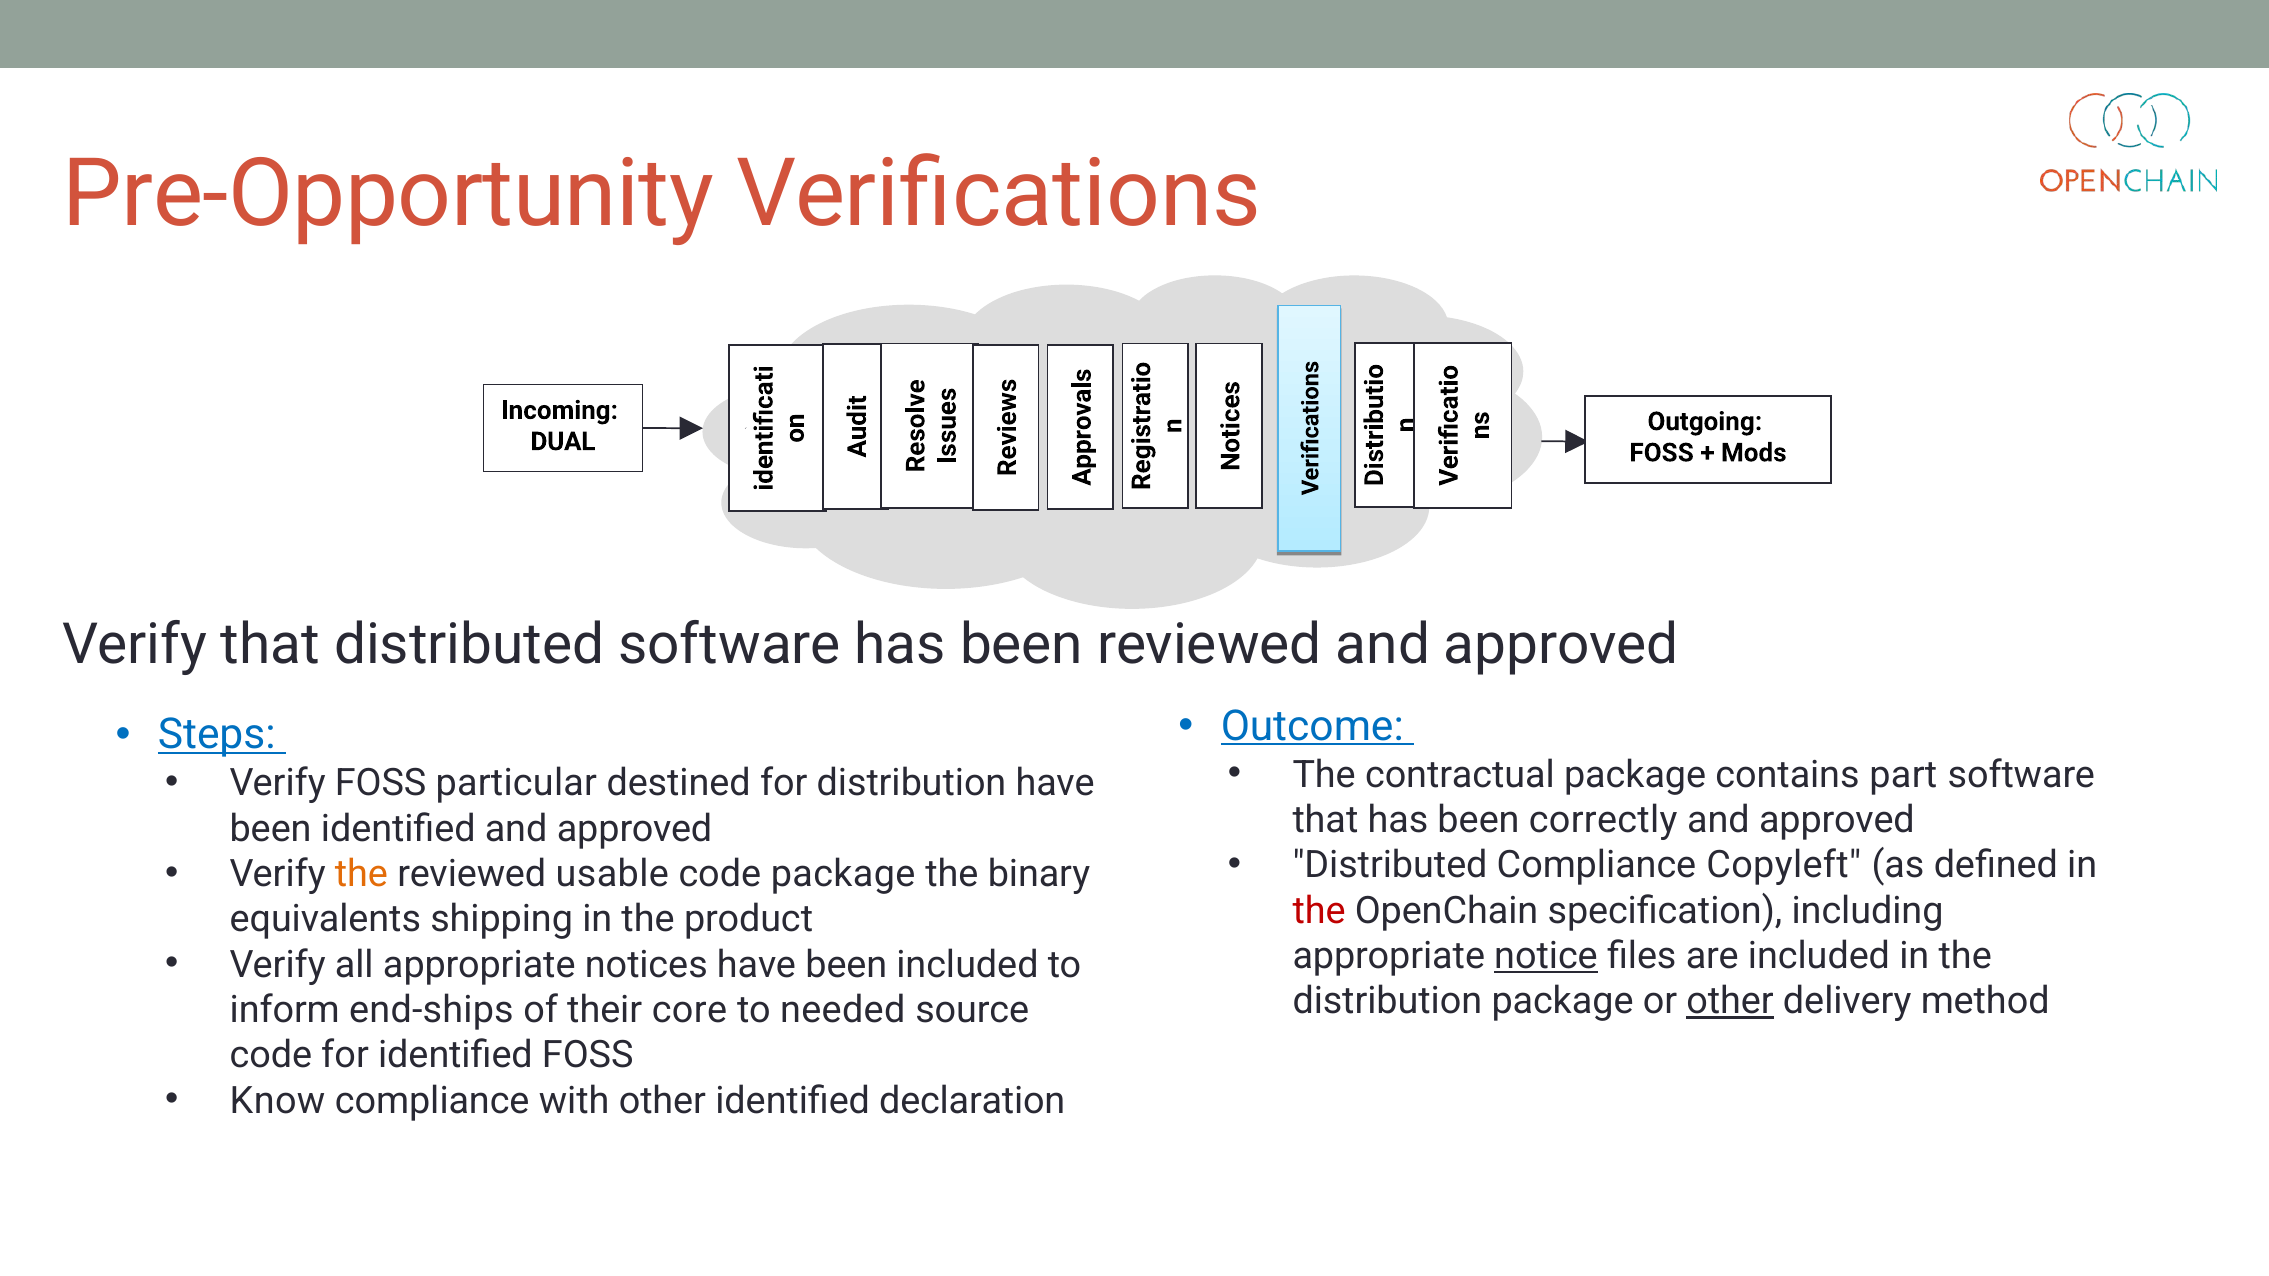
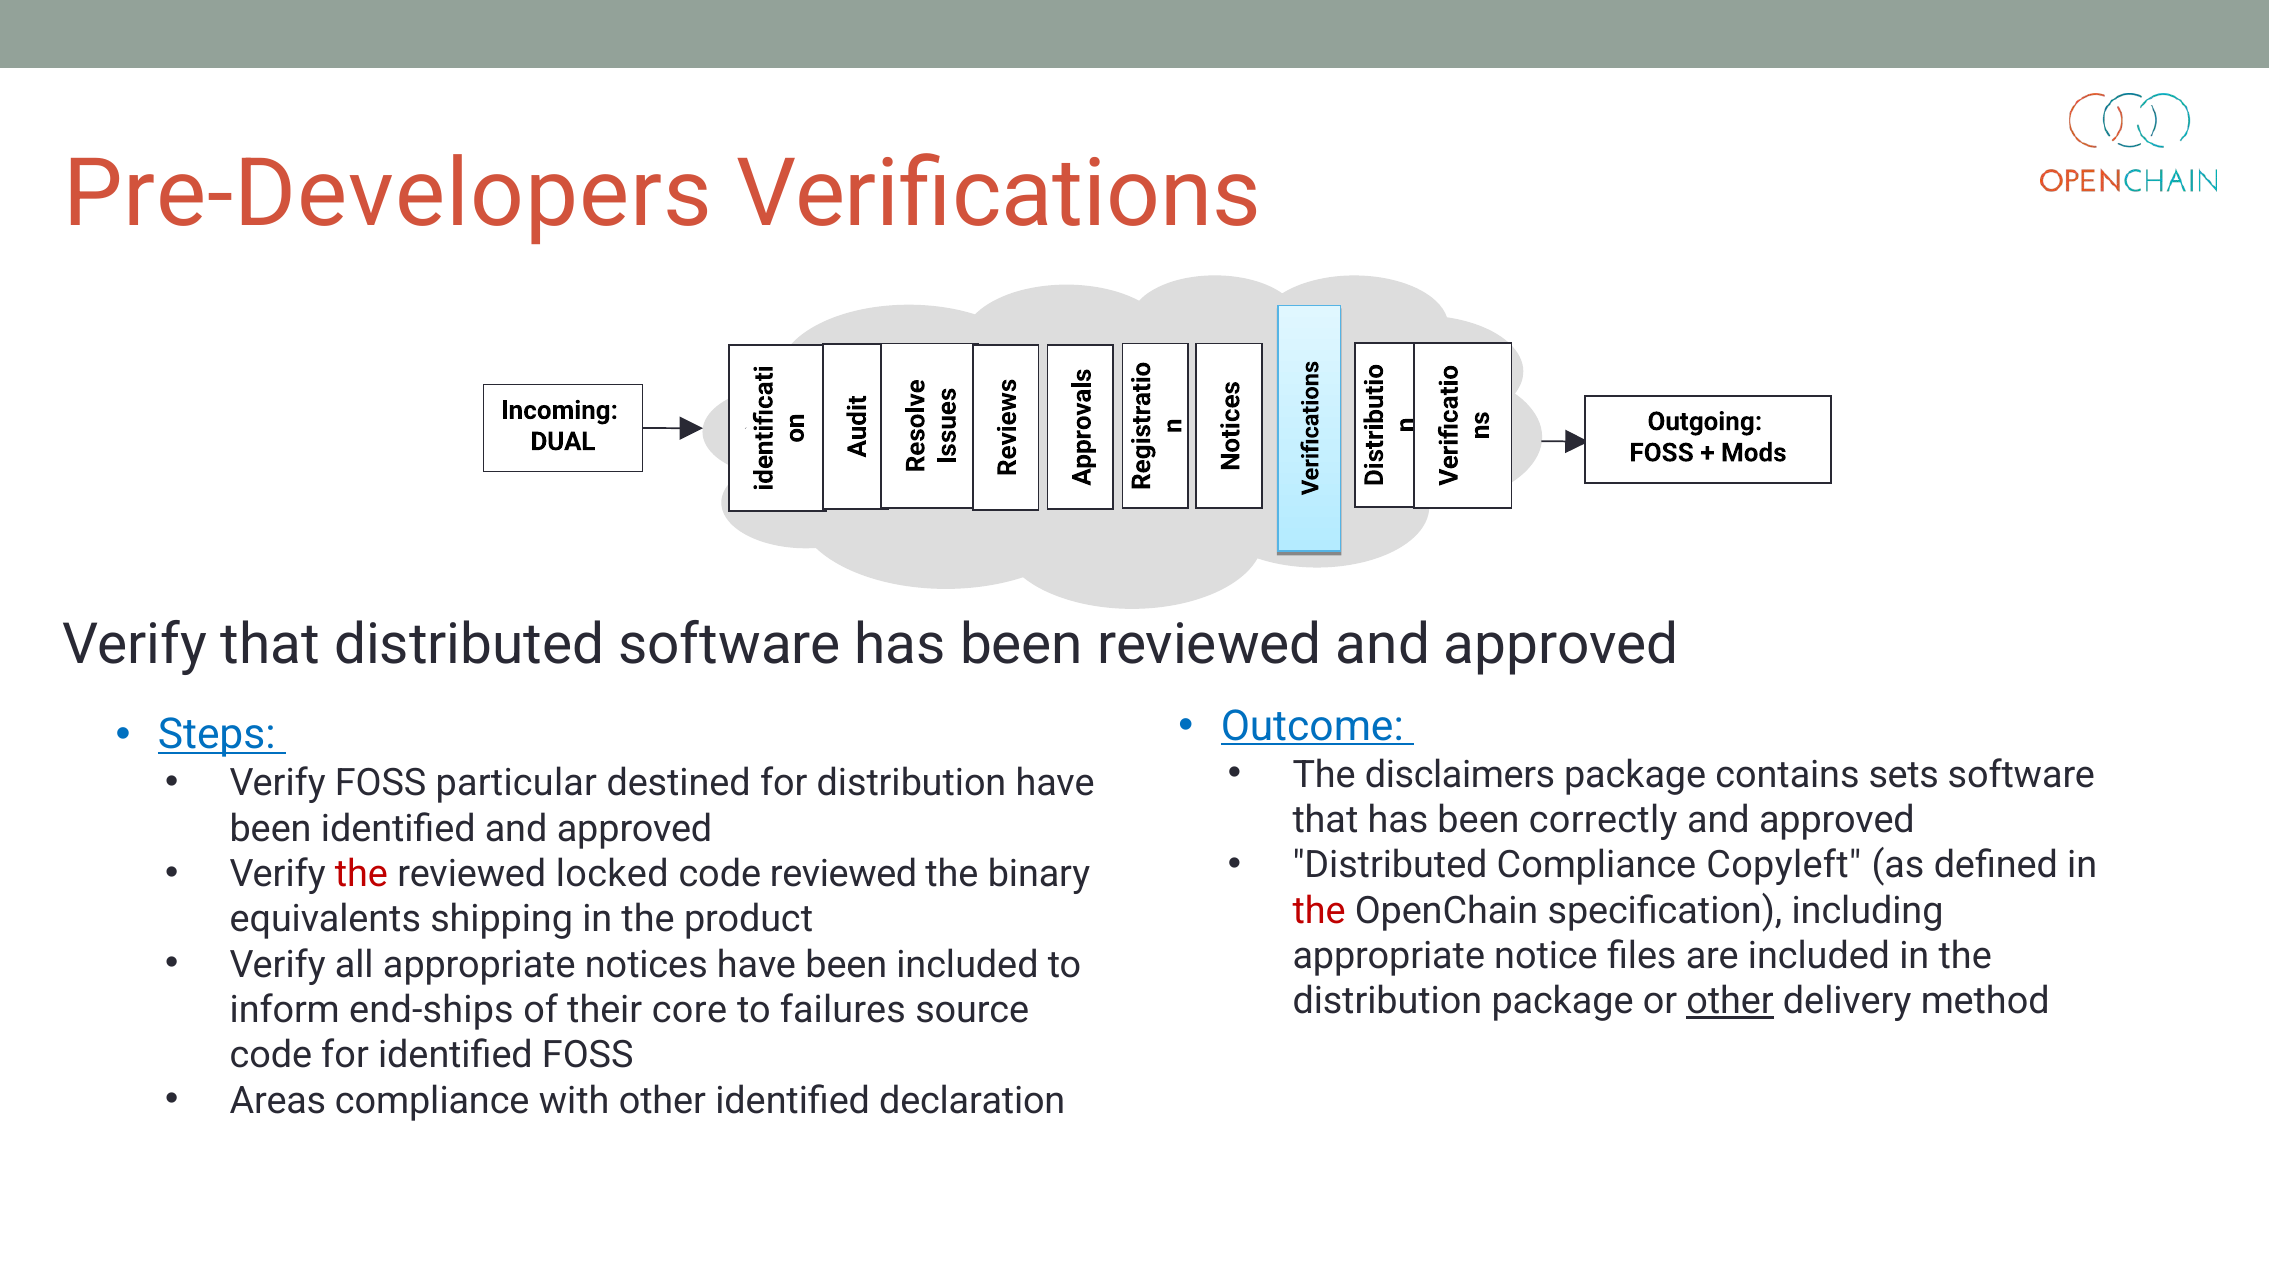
Pre-Opportunity: Pre-Opportunity -> Pre-Developers (388, 195)
contractual: contractual -> disclaimers (1460, 775)
part: part -> sets (1904, 775)
the colour: orange -> red (361, 874)
usable: usable -> locked (612, 874)
code package: package -> reviewed (844, 874)
notice underline: present -> none (1546, 956)
needed: needed -> failures (843, 1010)
Know: Know -> Areas (278, 1101)
